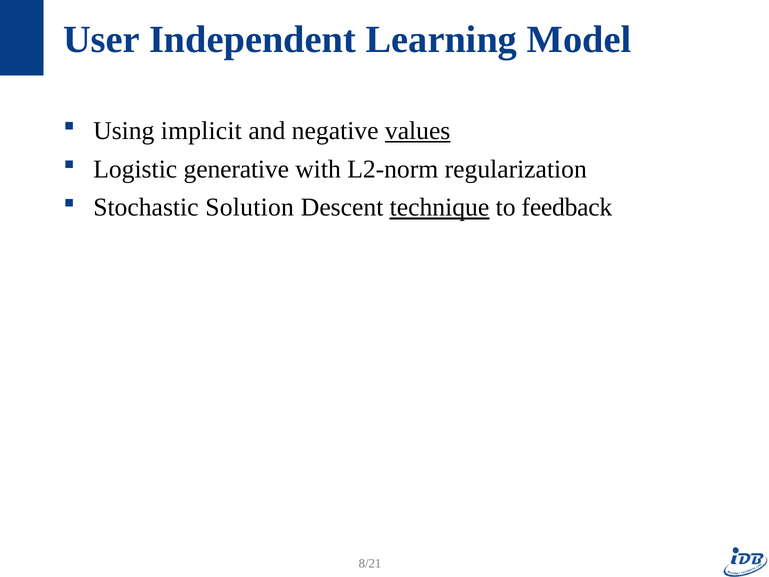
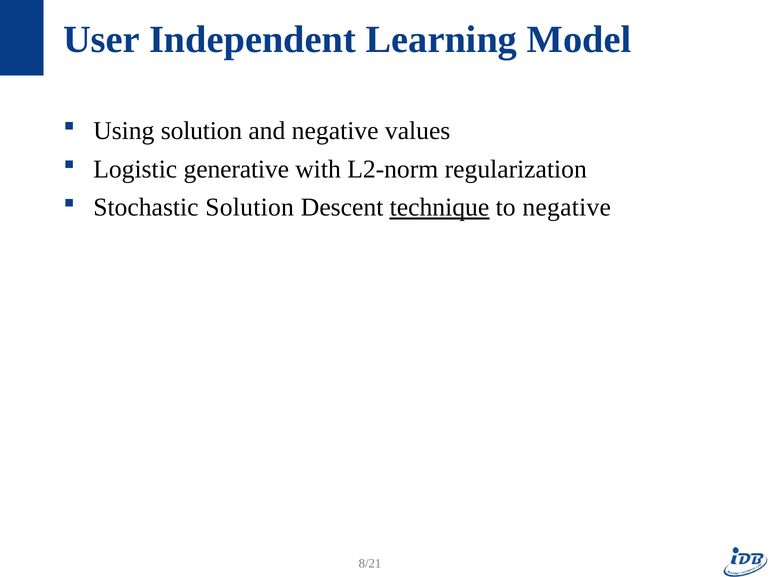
Using implicit: implicit -> solution (202, 131)
values underline: present -> none (418, 131)
to feedback: feedback -> negative (567, 207)
